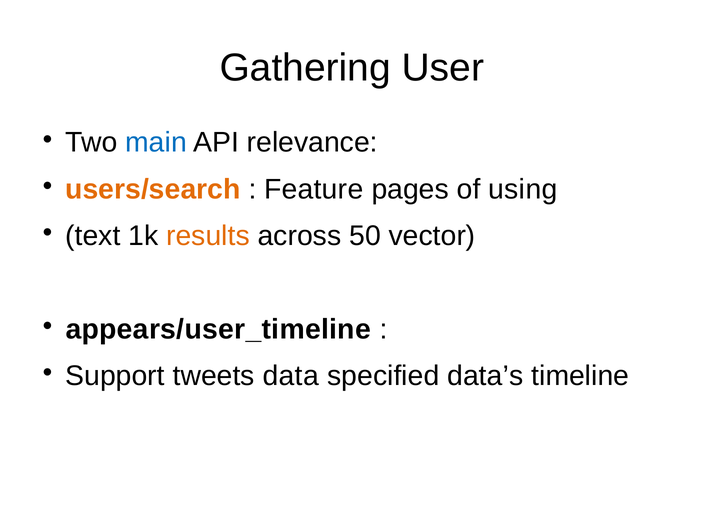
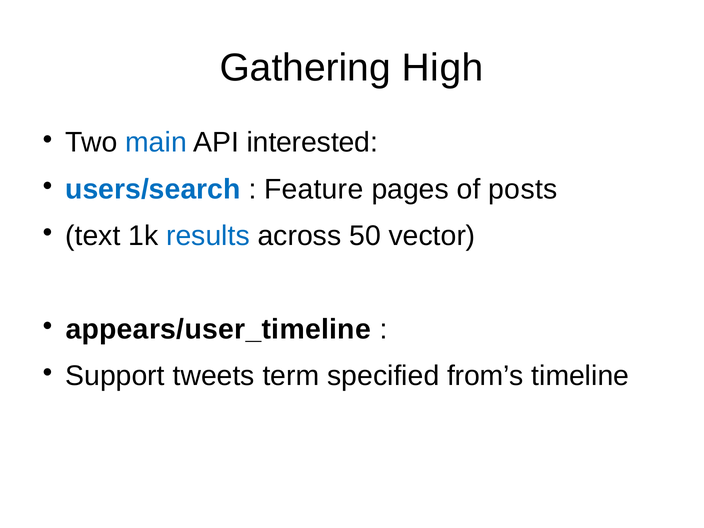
User: User -> High (443, 68)
relevance: relevance -> interested (312, 143)
users/search colour: orange -> blue (153, 189)
using: using -> posts (523, 189)
results colour: orange -> blue (208, 236)
data: data -> term (291, 376)
data’s: data’s -> from’s (485, 376)
